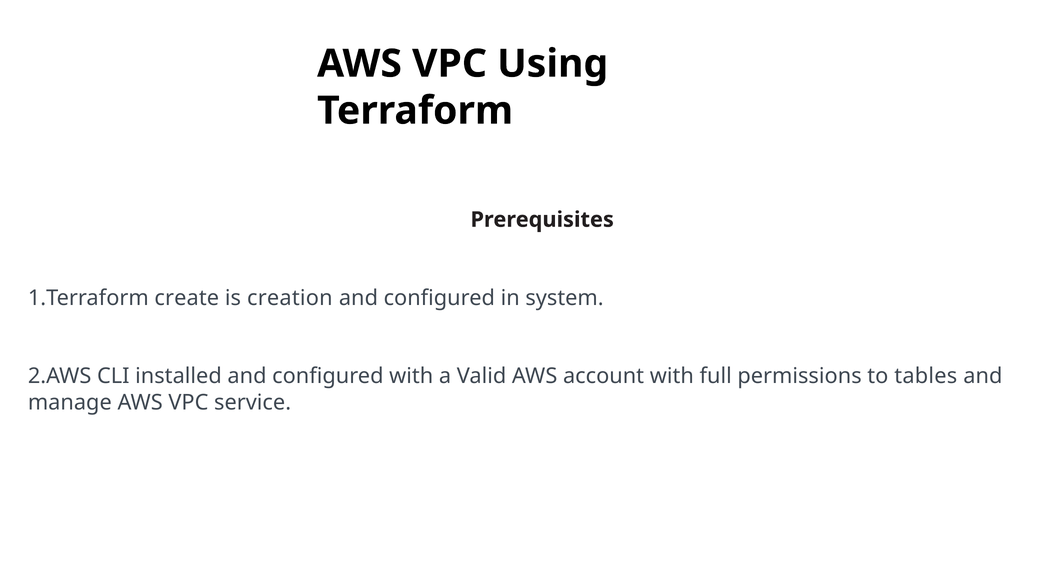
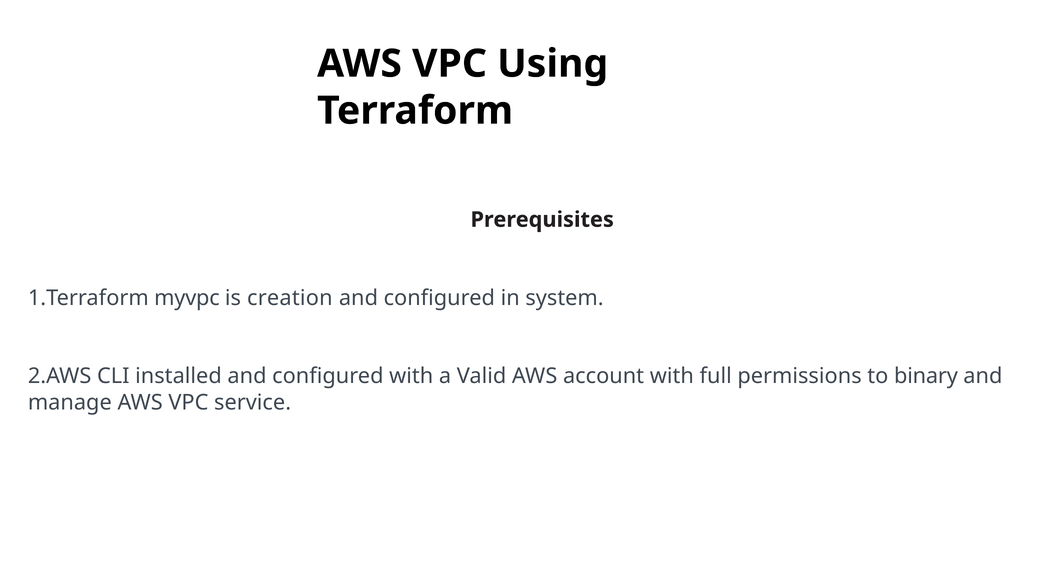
create: create -> myvpc (187, 298)
tables: tables -> binary (926, 376)
